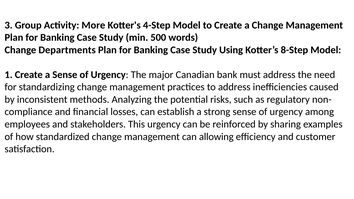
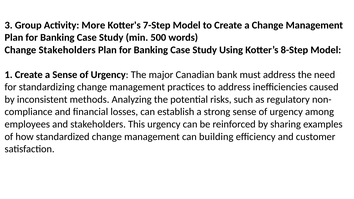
4-Step: 4-Step -> 7-Step (157, 25)
Change Departments: Departments -> Stakeholders (67, 50)
allowing: allowing -> building (216, 137)
